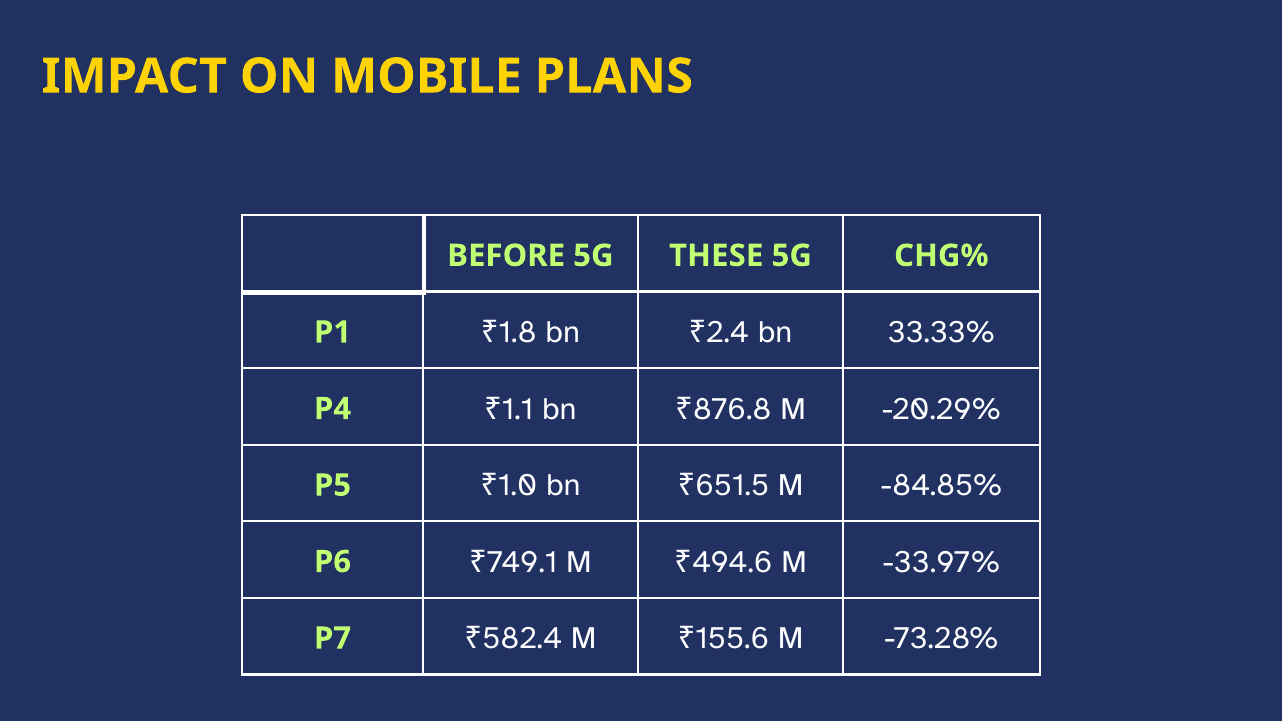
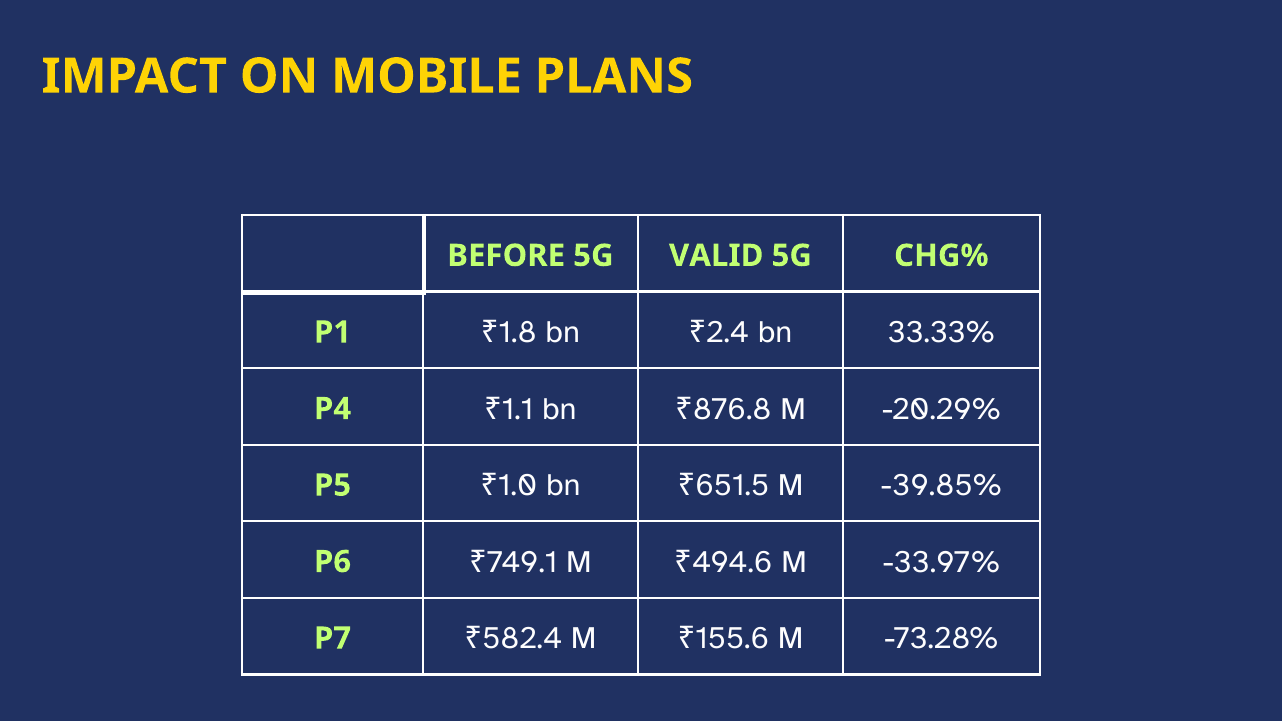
THESE: THESE -> VALID (716, 256)
-84.85%: -84.85% -> -39.85% (941, 486)
